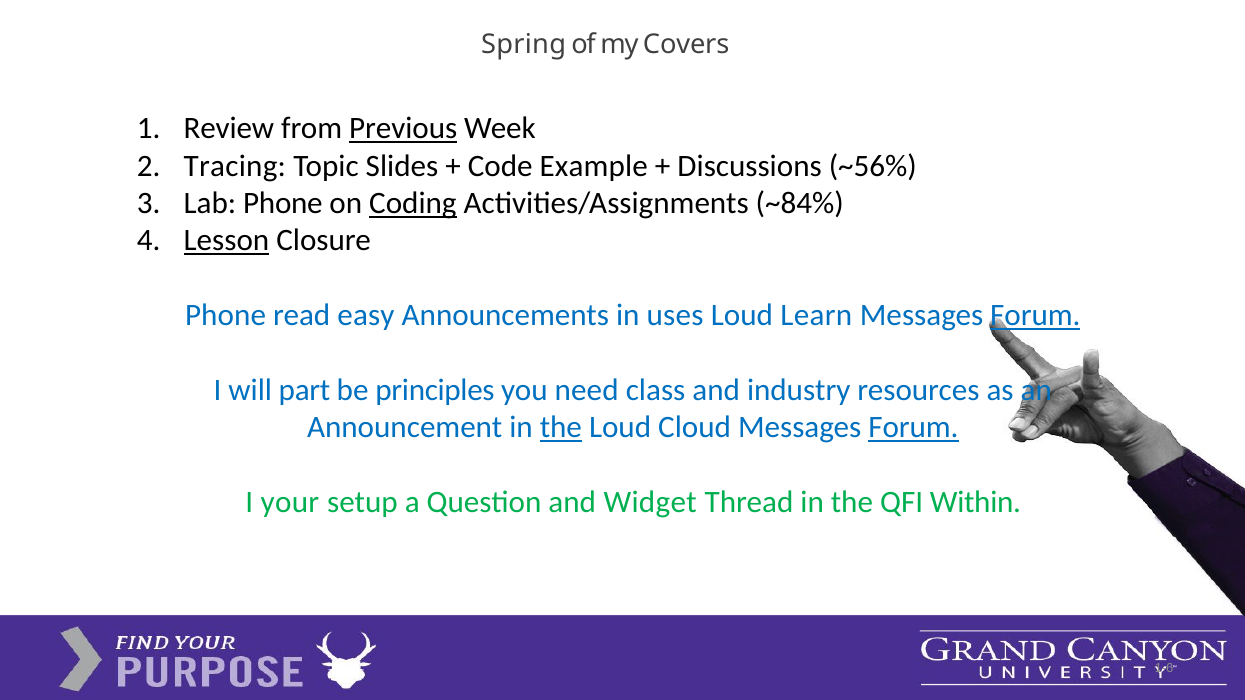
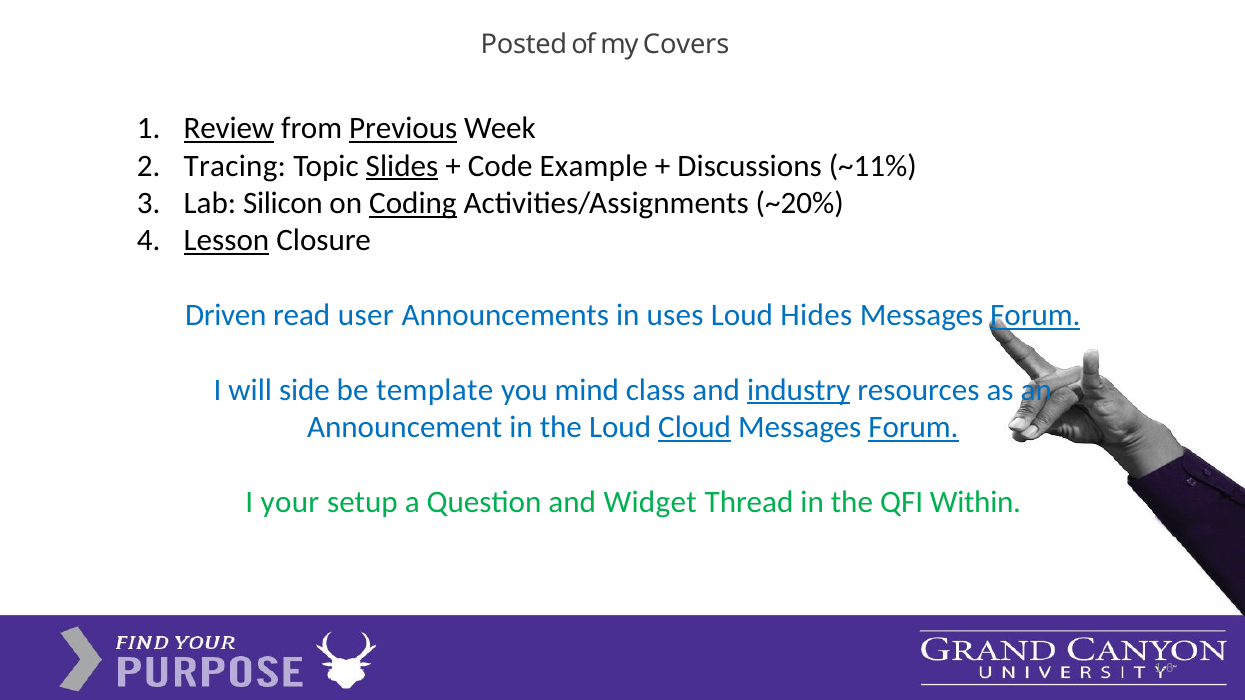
Spring: Spring -> Posted (524, 45)
Review underline: none -> present (229, 129)
Slides underline: none -> present (402, 166)
~56%: ~56% -> ~11% (873, 166)
Lab Phone: Phone -> Silicon (283, 203)
~84%: ~84% -> ~20% (800, 203)
Phone: Phone -> Driven (226, 315)
easy: easy -> user (366, 315)
Learn: Learn -> Hides (816, 315)
part: part -> side (304, 390)
principles: principles -> template (435, 390)
need: need -> mind (587, 390)
industry underline: none -> present (799, 390)
the underline: present -> none (561, 427)
Cloud underline: none -> present (695, 427)
